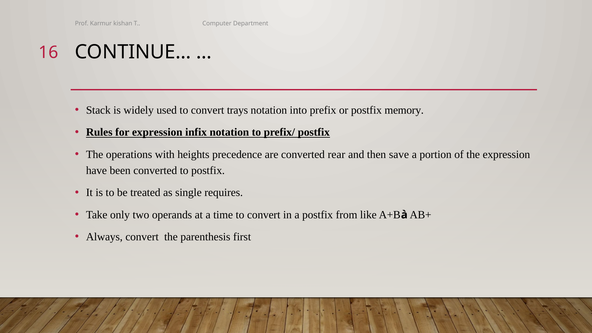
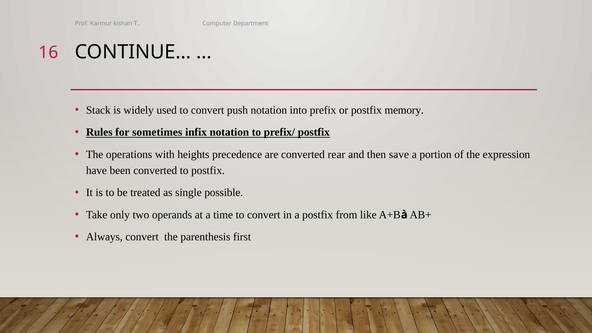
trays: trays -> push (237, 110)
for expression: expression -> sometimes (157, 132)
requires: requires -> possible (224, 193)
